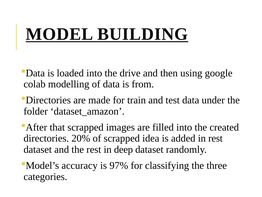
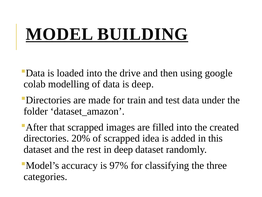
is from: from -> deep (143, 84)
in rest: rest -> this (215, 138)
